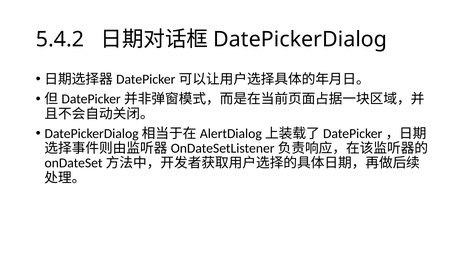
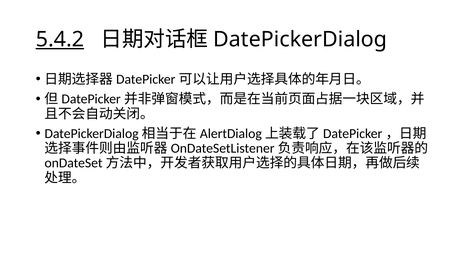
5.4.2 underline: none -> present (60, 39)
